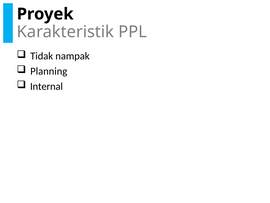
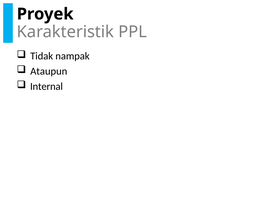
Planning: Planning -> Ataupun (49, 71)
